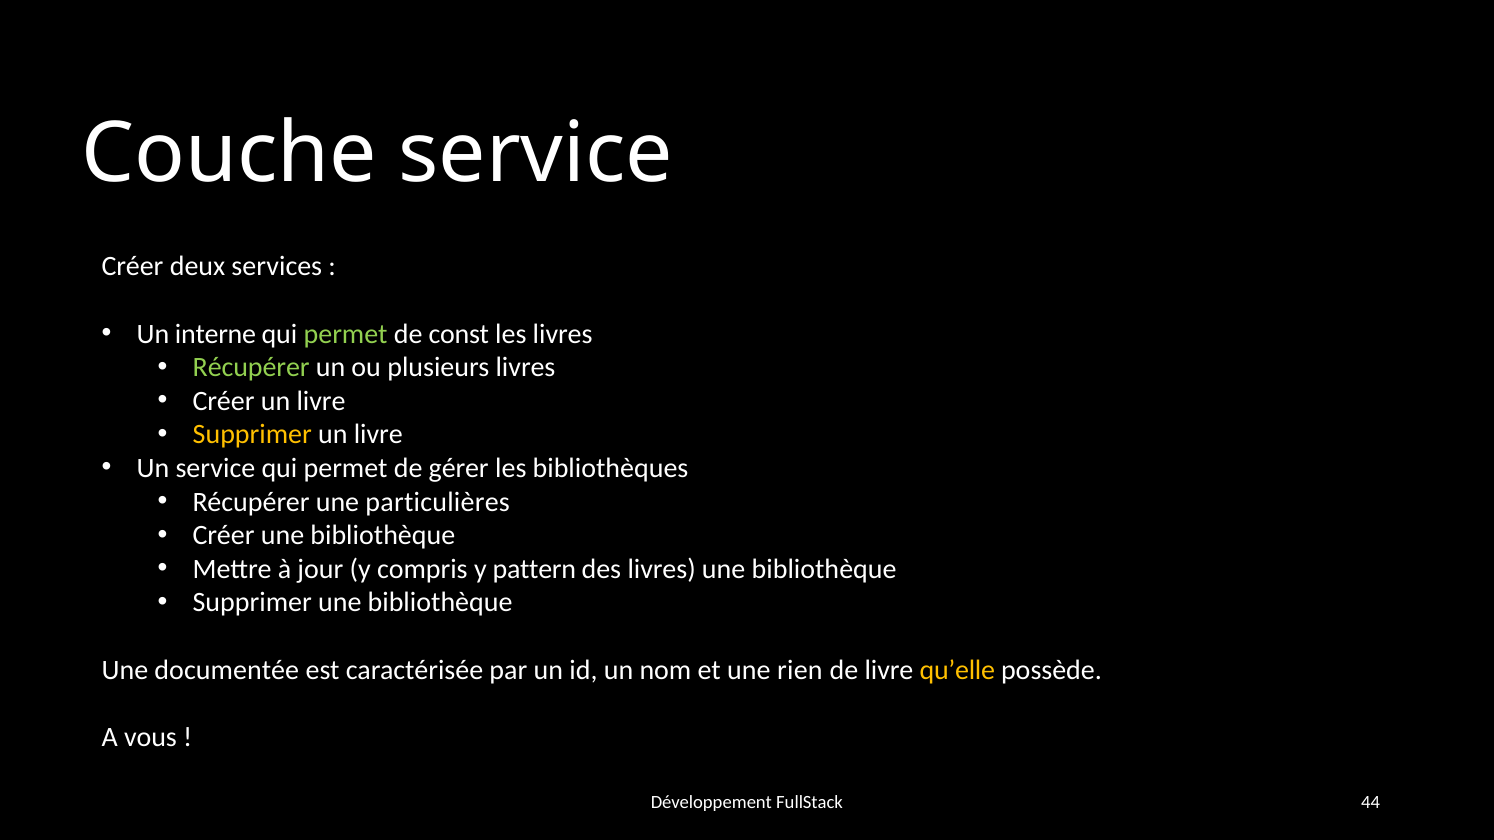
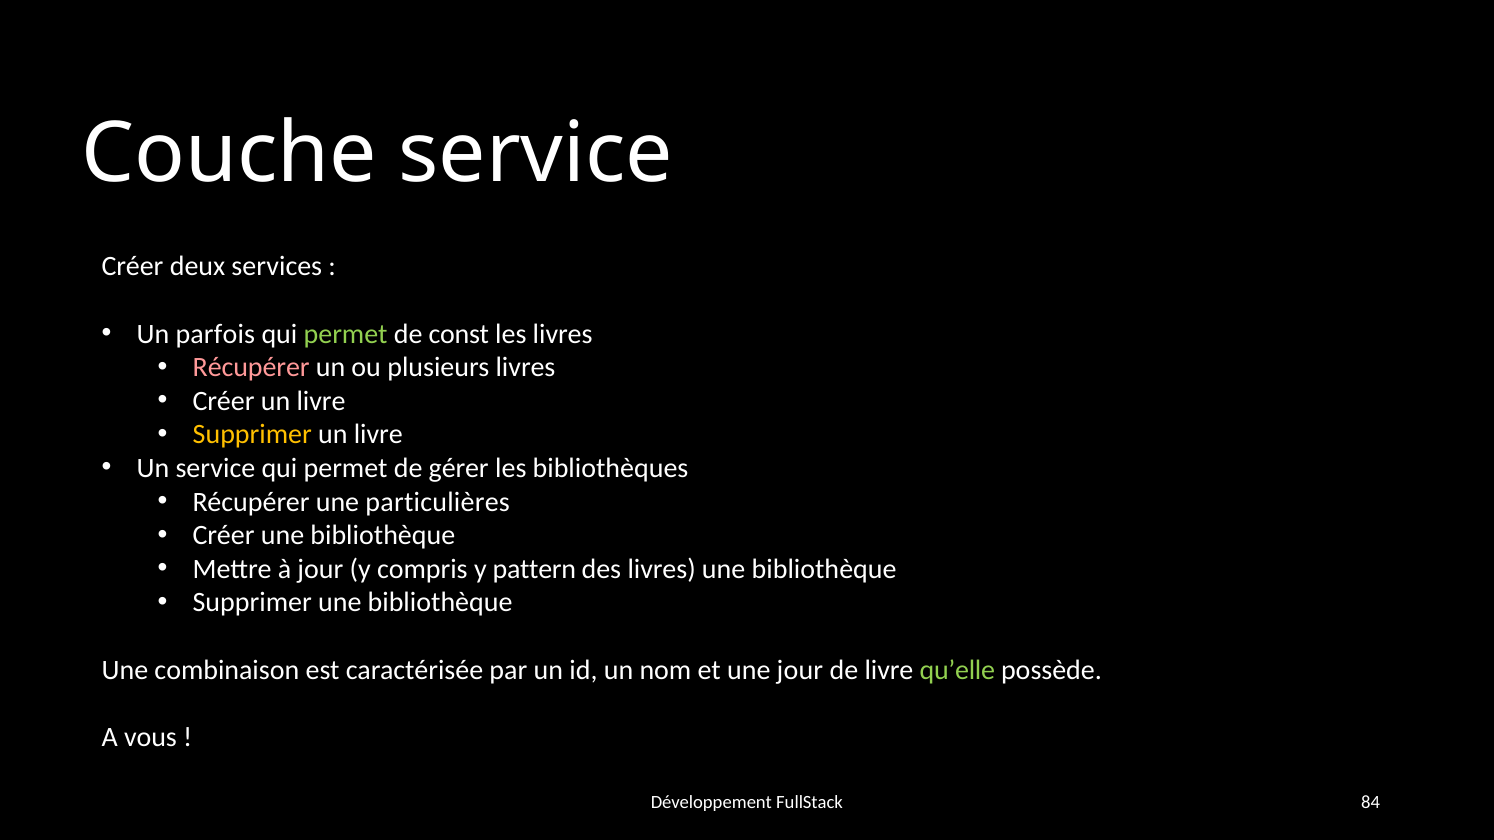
interne: interne -> parfois (215, 334)
Récupérer colour: light green -> pink (251, 368)
documentée: documentée -> combinaison (227, 670)
une rien: rien -> jour (800, 670)
qu’elle colour: yellow -> light green (957, 670)
44: 44 -> 84 (1371, 802)
